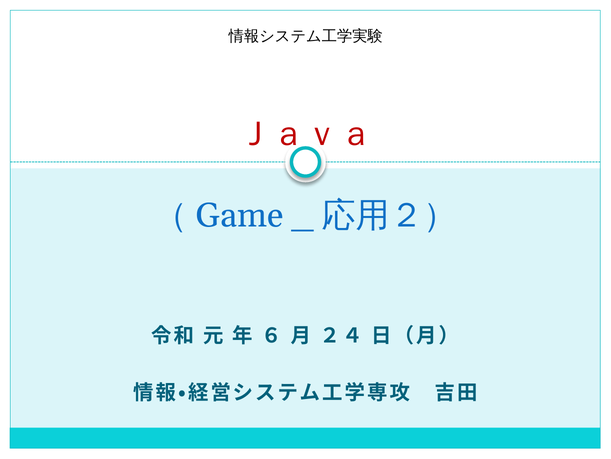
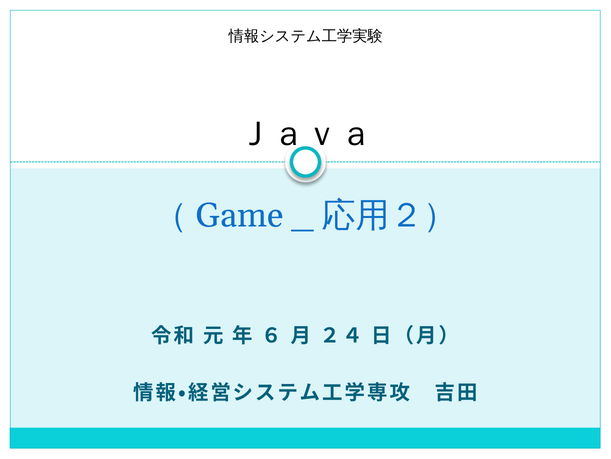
Ｊａｖａ colour: red -> black (306, 134)
